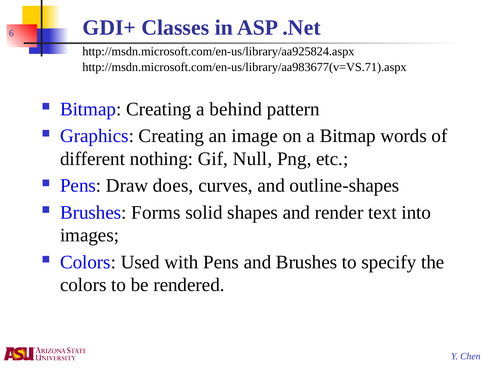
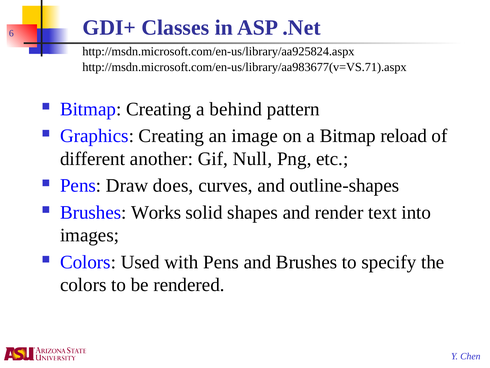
words: words -> reload (404, 136)
nothing: nothing -> another (161, 159)
Forms: Forms -> Works (156, 212)
